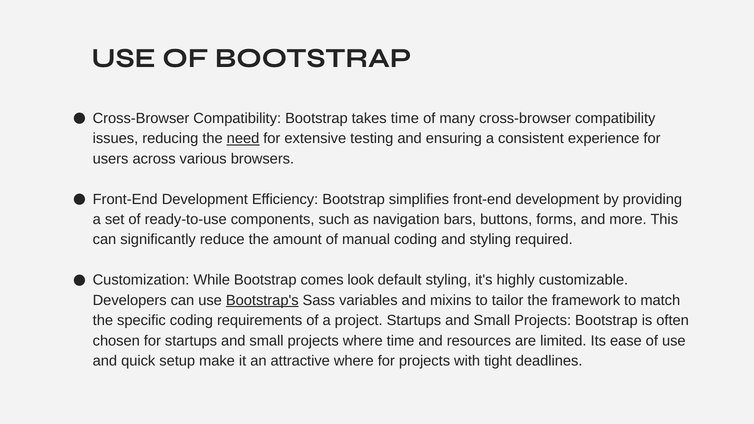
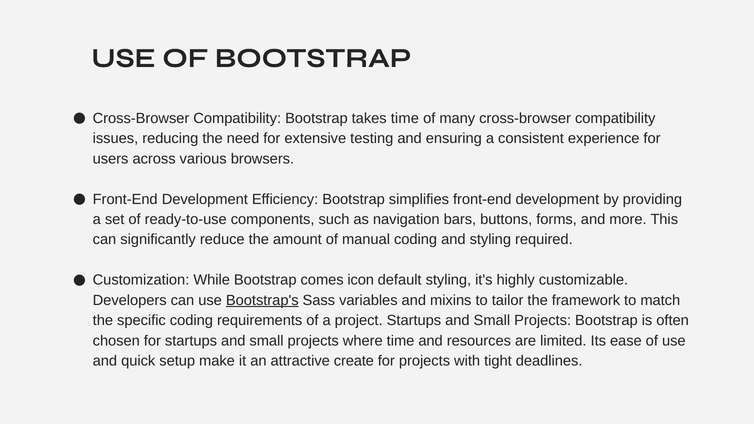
need underline: present -> none (243, 139)
look: look -> icon (361, 280)
attractive where: where -> create (354, 361)
